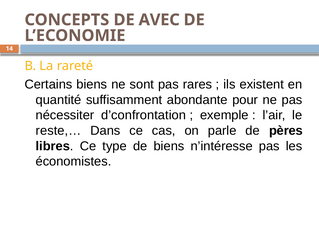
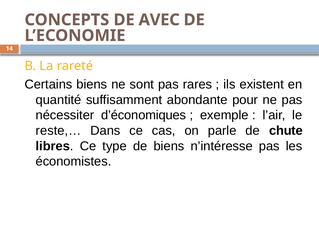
d’confrontation: d’confrontation -> d’économiques (144, 115)
pères: pères -> chute (286, 131)
